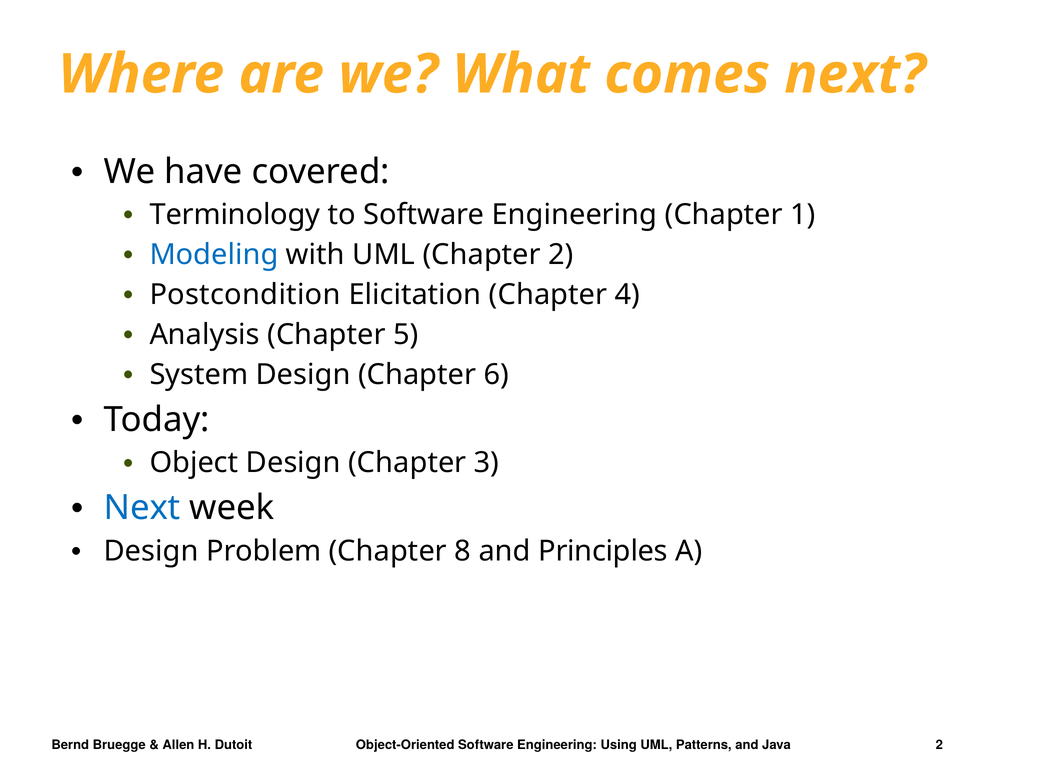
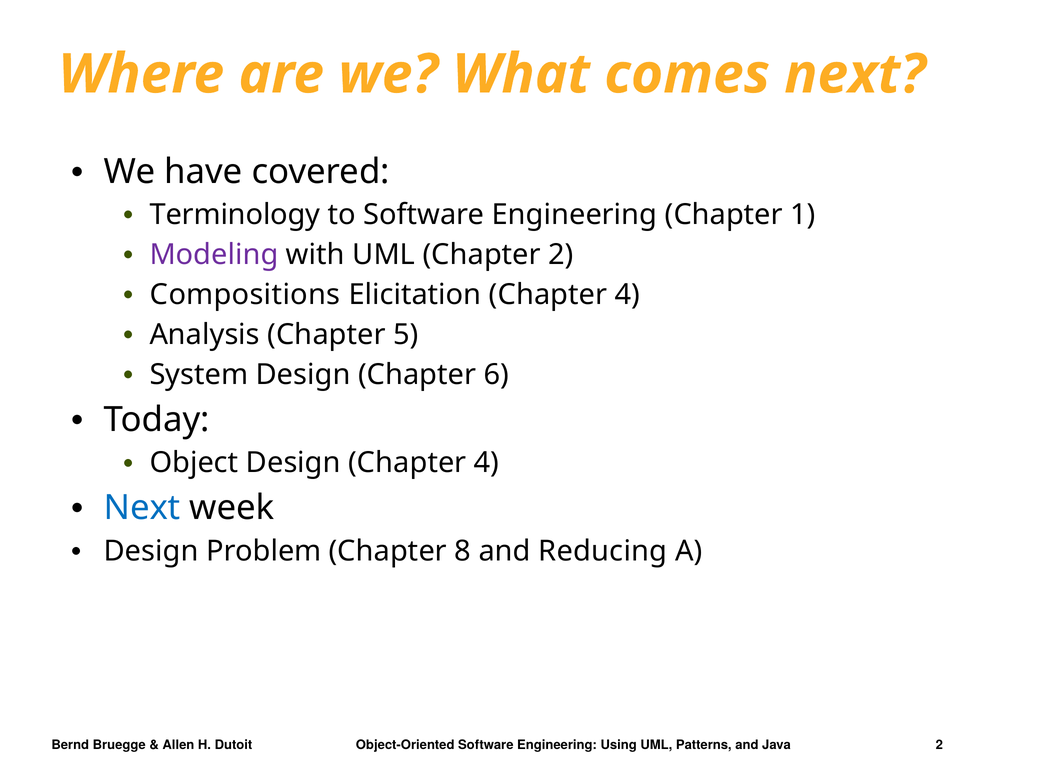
Modeling colour: blue -> purple (214, 255)
Postcondition: Postcondition -> Compositions (245, 295)
Design Chapter 3: 3 -> 4 (487, 463)
Principles: Principles -> Reducing (603, 551)
